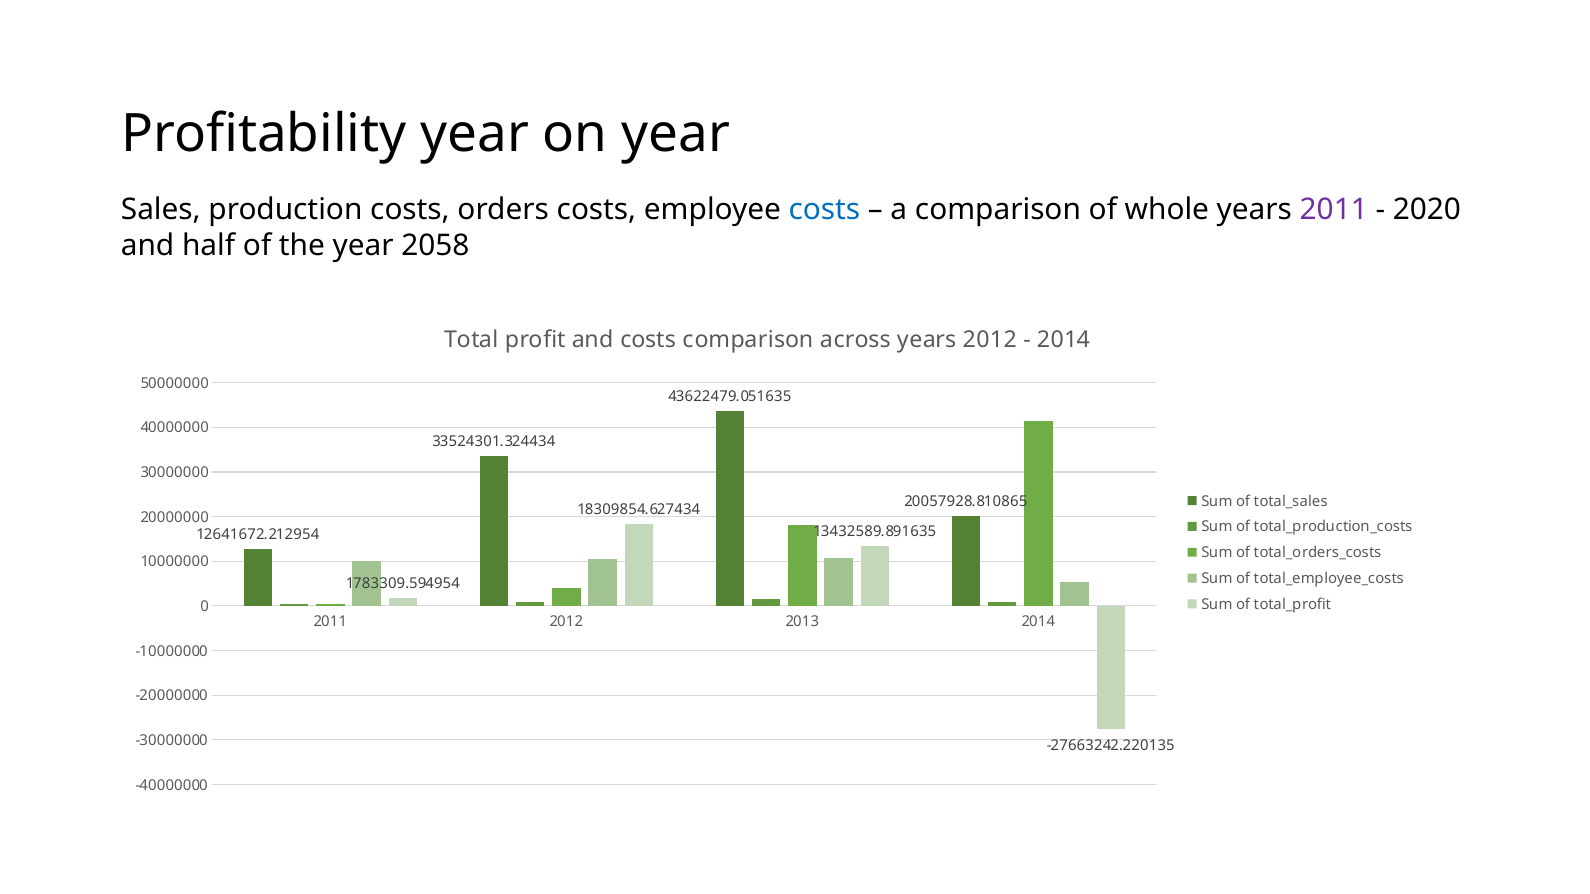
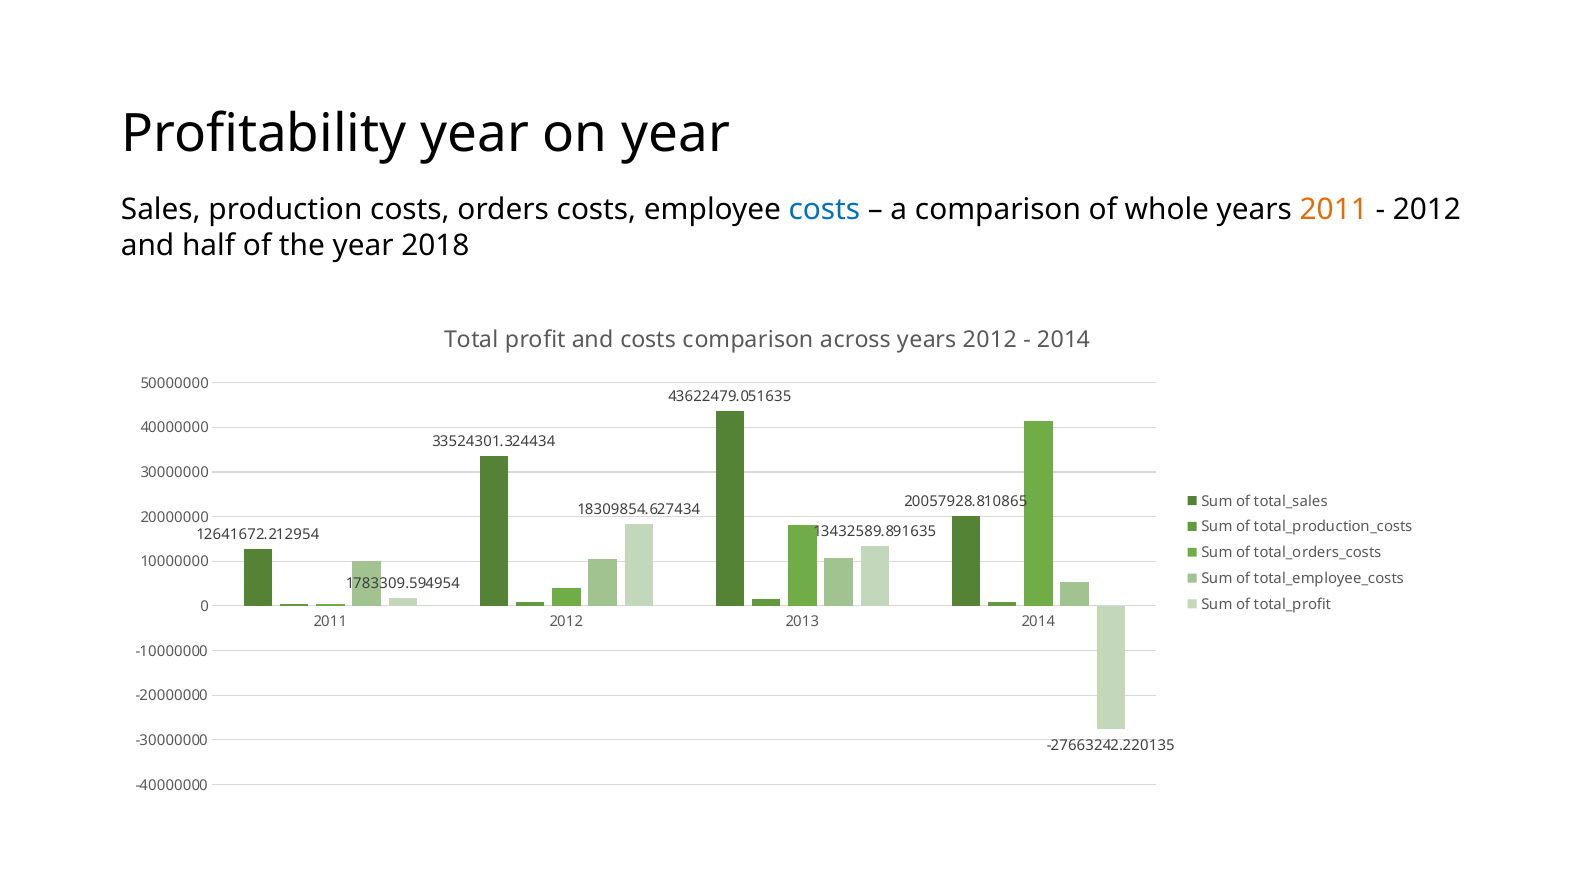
2011 colour: purple -> orange (1334, 210)
2020: 2020 -> 2012 (1427, 210)
2058: 2058 -> 2018 (435, 245)
